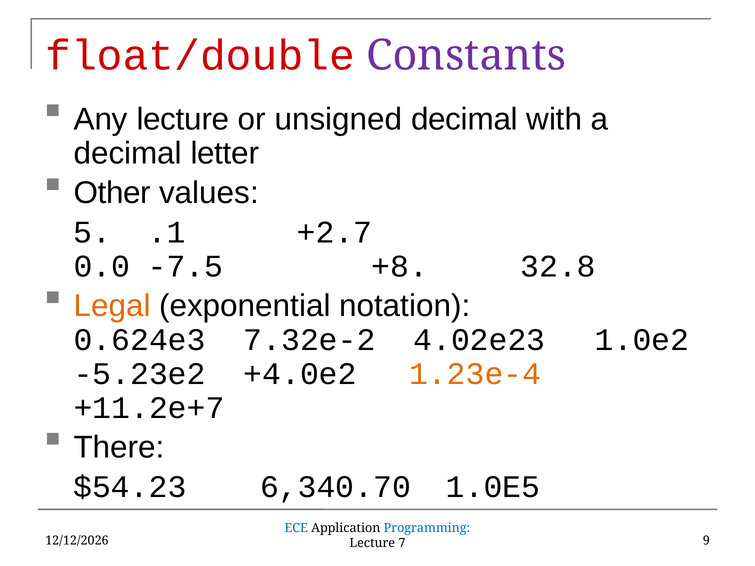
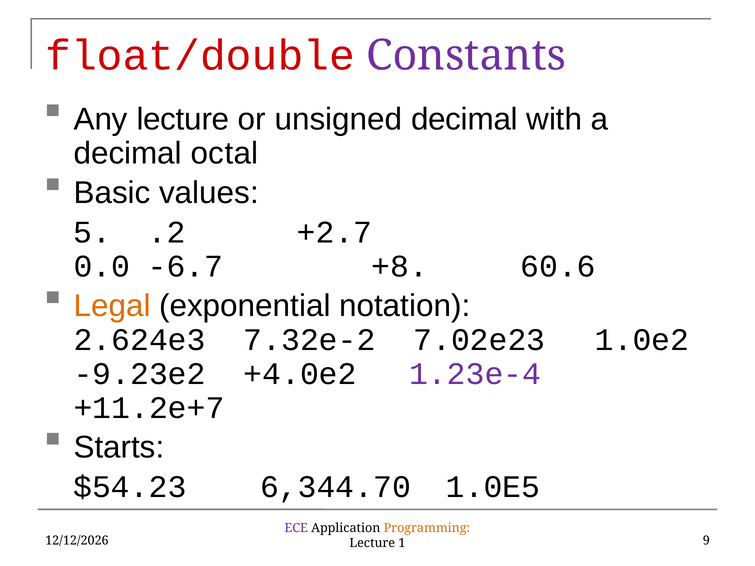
letter: letter -> octal (224, 153)
Other: Other -> Basic (112, 193)
.1: .1 -> .2 (167, 232)
-7.5: -7.5 -> -6.7 (185, 266)
32.8: 32.8 -> 60.6 (558, 266)
0.624e3: 0.624e3 -> 2.624e3 (140, 340)
4.02e23: 4.02e23 -> 7.02e23 (479, 340)
-5.23e2: -5.23e2 -> -9.23e2 (140, 374)
1.23e-4 colour: orange -> purple (475, 374)
There: There -> Starts (119, 448)
6,340.70: 6,340.70 -> 6,344.70 (335, 487)
ECE colour: blue -> purple (296, 528)
Programming colour: blue -> orange (427, 528)
7: 7 -> 1 (402, 543)
